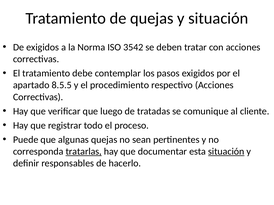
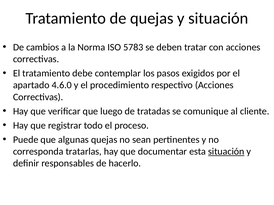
De exigidos: exigidos -> cambios (43, 47)
3542: 3542 -> 5783 (133, 47)
8.5.5: 8.5.5 -> 4.6.0 (62, 85)
tratarlas underline: present -> none (84, 152)
